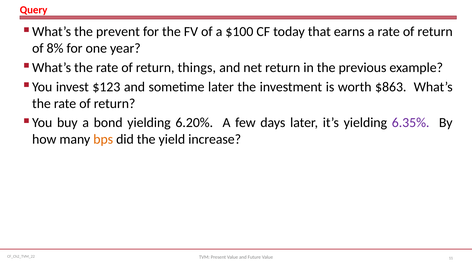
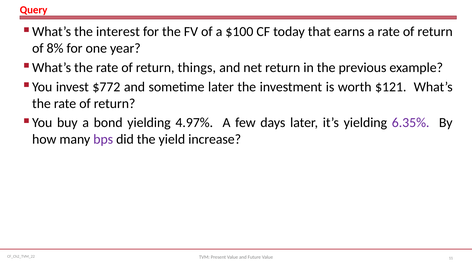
prevent: prevent -> interest (118, 32)
$123: $123 -> $772 (106, 87)
$863: $863 -> $121 (391, 87)
6.20%: 6.20% -> 4.97% (194, 123)
bps colour: orange -> purple (103, 139)
